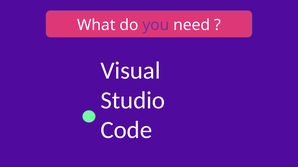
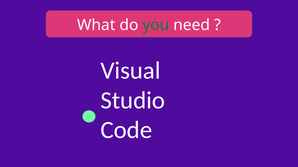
you colour: purple -> green (156, 25)
